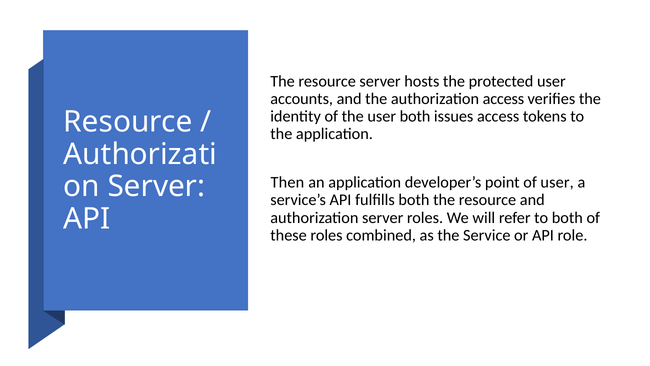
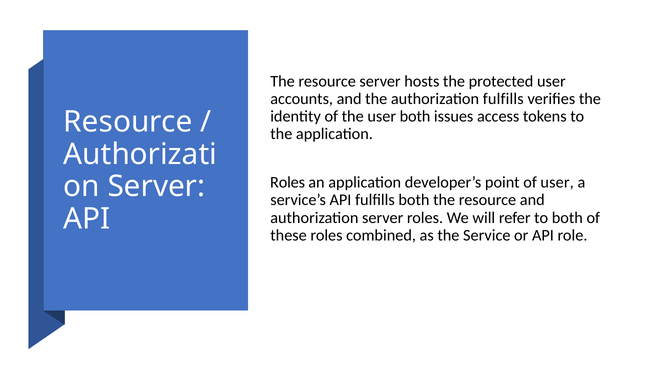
authorization access: access -> fulfills (503, 99)
Then: Then -> Roles (288, 182)
